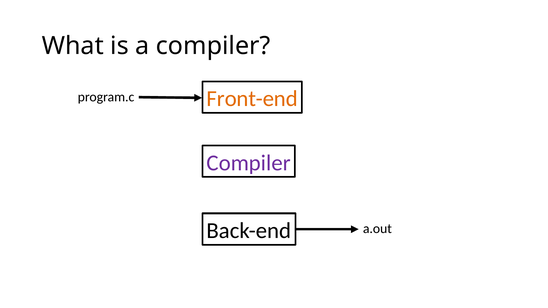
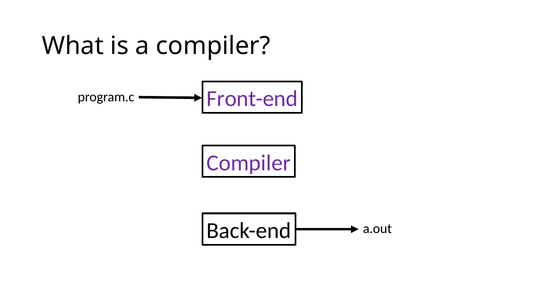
Front-end colour: orange -> purple (252, 99)
